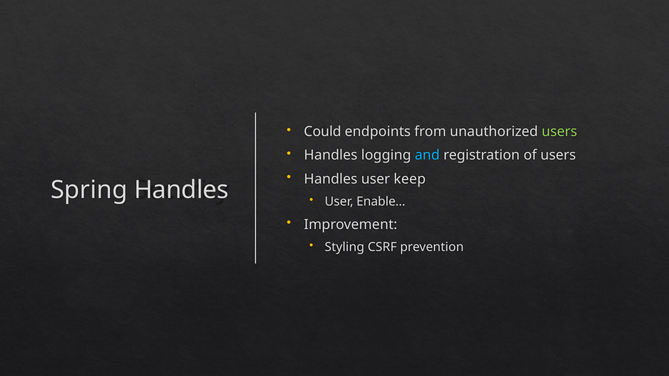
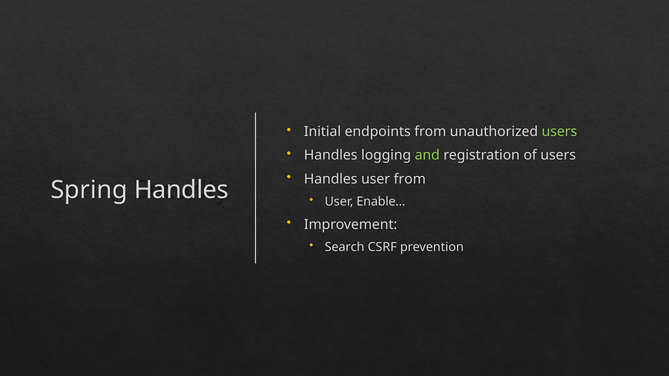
Could: Could -> Initial (323, 132)
and colour: light blue -> light green (427, 156)
user keep: keep -> from (410, 179)
Styling: Styling -> Search (345, 247)
